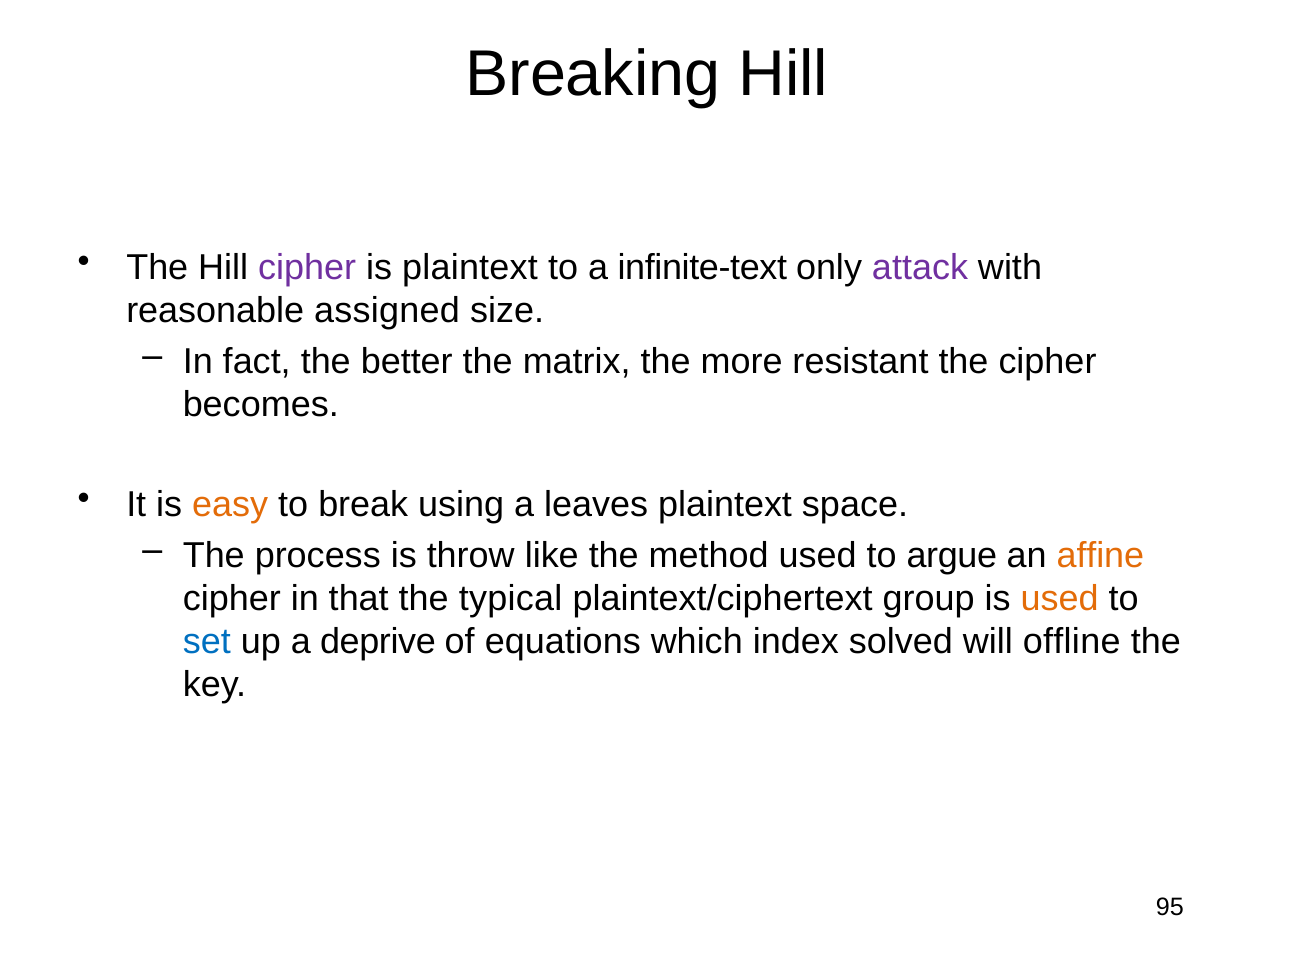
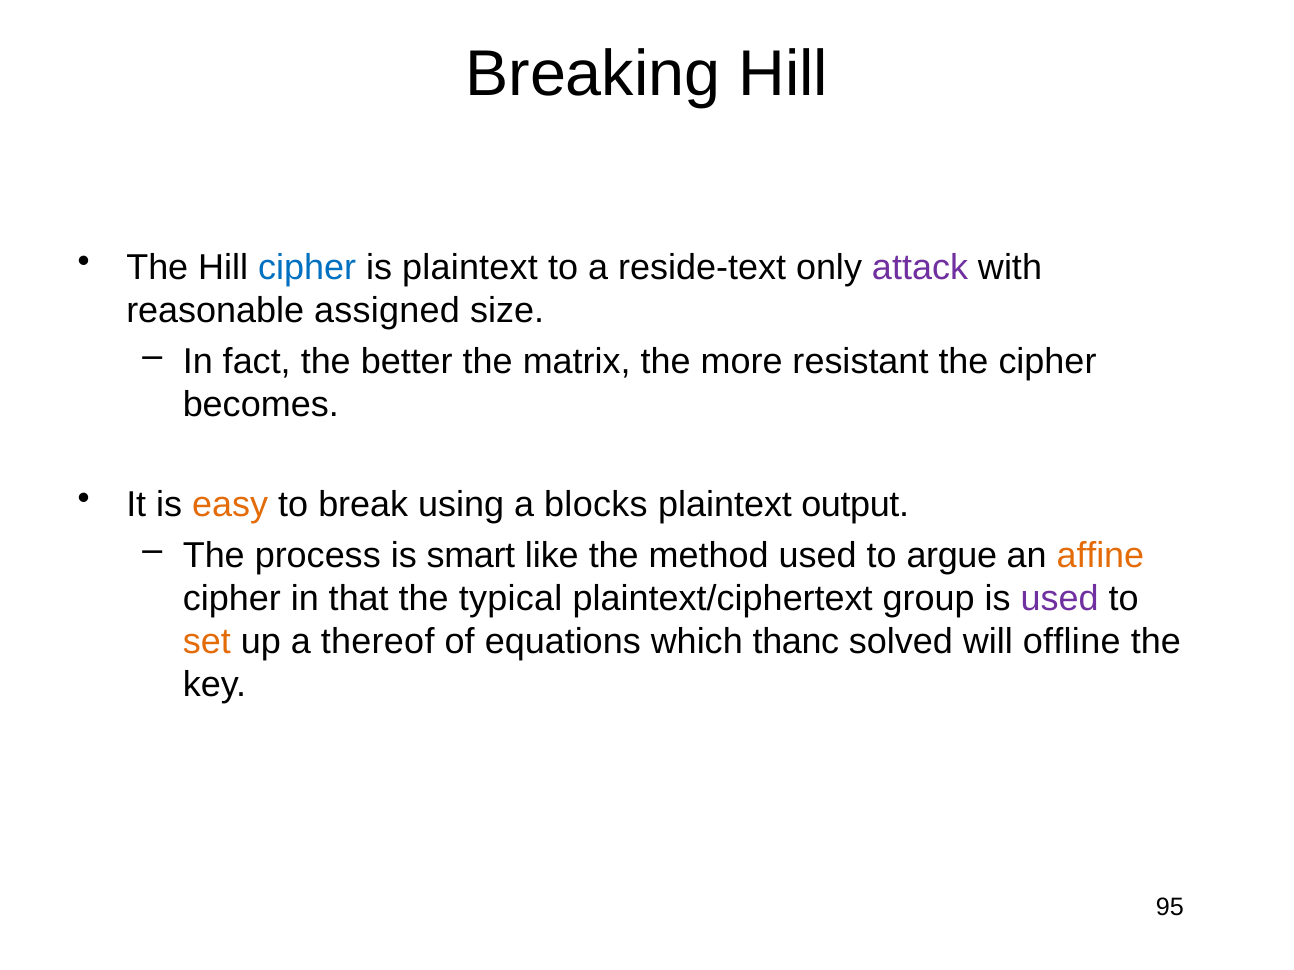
cipher colour: purple -> blue (307, 268)
infinite-text: infinite-text -> reside-text (702, 268)
leaves: leaves -> blocks (596, 505)
space: space -> output (855, 505)
throw: throw -> smart (471, 556)
used colour: orange -> purple (1060, 599)
set colour: blue -> orange (207, 642)
deprive: deprive -> thereof (378, 642)
index: index -> thanc (796, 642)
